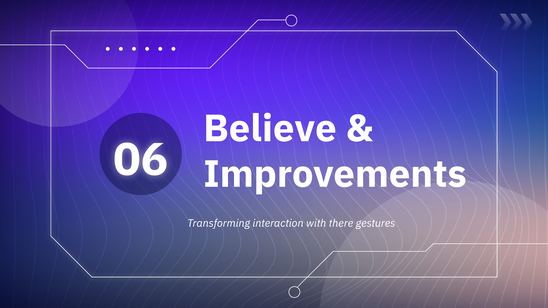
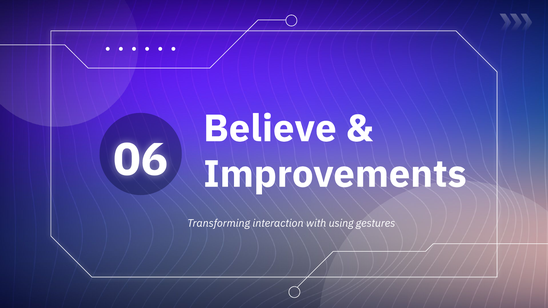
there: there -> using (341, 223)
